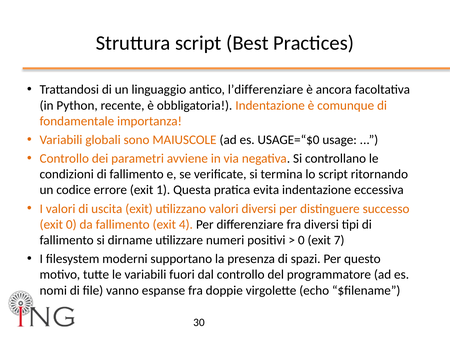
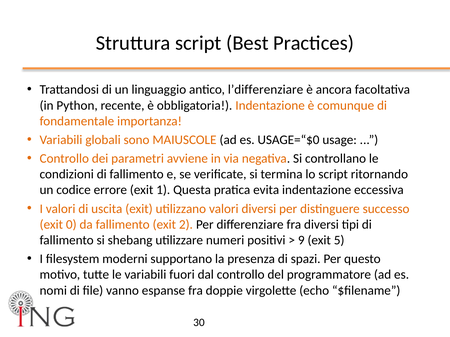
4: 4 -> 2 (186, 225)
dirname: dirname -> shebang (130, 241)
0: 0 -> 9 (301, 241)
7: 7 -> 5 (339, 241)
